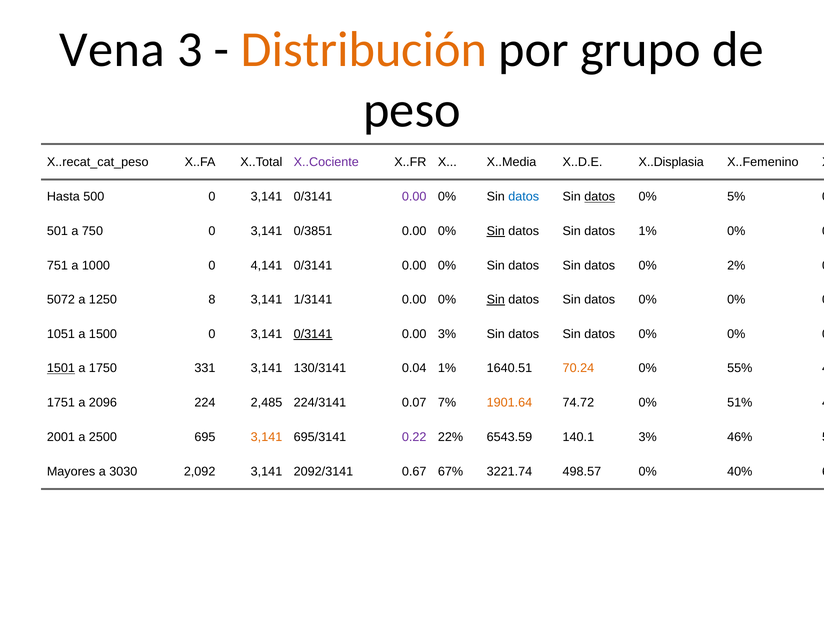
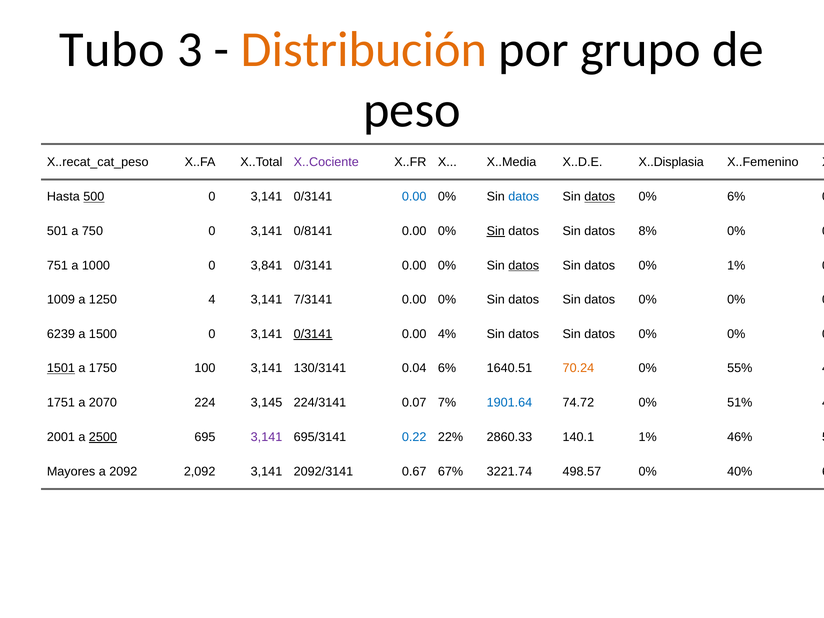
Vena: Vena -> Tubo (112, 50)
500 underline: none -> present (94, 197)
0.00 colour: purple -> blue (414, 197)
0% 5%: 5% -> 6% (736, 197)
0/3851: 0/3851 -> 0/8141 (313, 231)
datos 1%: 1% -> 8% (648, 231)
4,141: 4,141 -> 3,841 (267, 265)
datos underline: none -> present (524, 265)
0% 2%: 2% -> 1% (736, 265)
5072: 5072 -> 1009 (61, 300)
8: 8 -> 4 (212, 300)
1/3141: 1/3141 -> 7/3141 (313, 300)
Sin underline: present -> none (496, 300)
1051: 1051 -> 6239 (61, 334)
0.00 3%: 3% -> 4% (447, 334)
331: 331 -> 100 (205, 368)
0.04 1%: 1% -> 6% (447, 368)
2096: 2096 -> 2070 (103, 403)
2,485: 2,485 -> 3,145 (267, 403)
1901.64 colour: orange -> blue (509, 403)
2500 underline: none -> present (103, 437)
3,141 colour: orange -> purple (267, 437)
0.22 colour: purple -> blue (414, 437)
6543.59: 6543.59 -> 2860.33 (509, 437)
140.1 3%: 3% -> 1% (648, 437)
3030: 3030 -> 2092 (123, 472)
